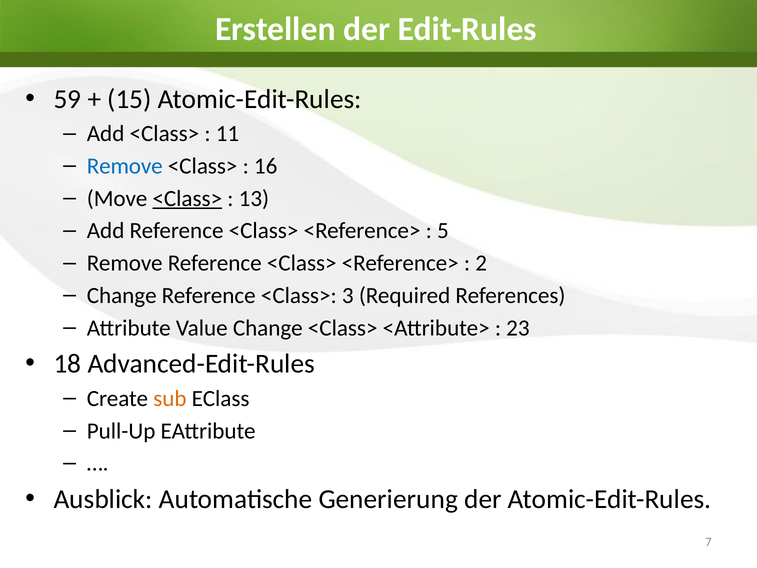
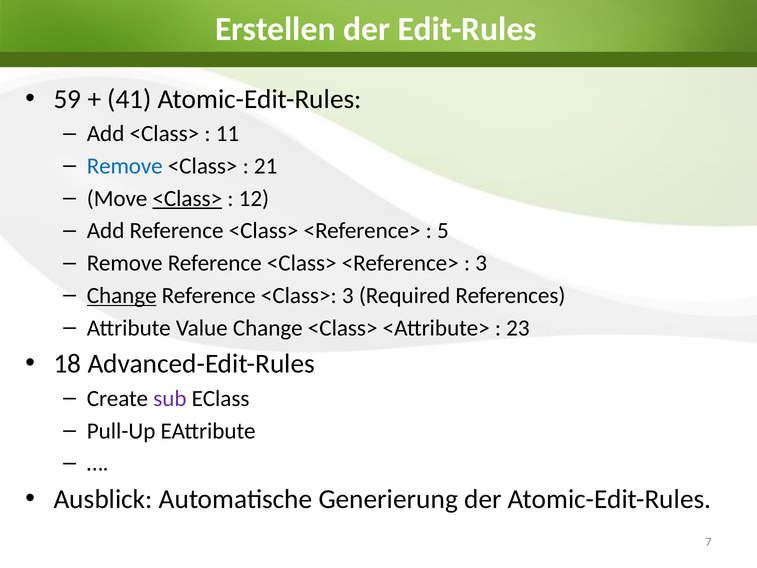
15: 15 -> 41 (129, 99)
16: 16 -> 21 (266, 166)
13: 13 -> 12 (254, 198)
2: 2 -> 3 (481, 263)
Change underline: none -> present (122, 295)
sub colour: orange -> purple (170, 398)
